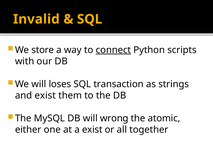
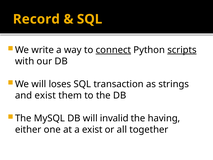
Invalid: Invalid -> Record (36, 19)
store: store -> write (43, 50)
scripts underline: none -> present (182, 50)
wrong: wrong -> invalid (114, 118)
atomic: atomic -> having (164, 118)
